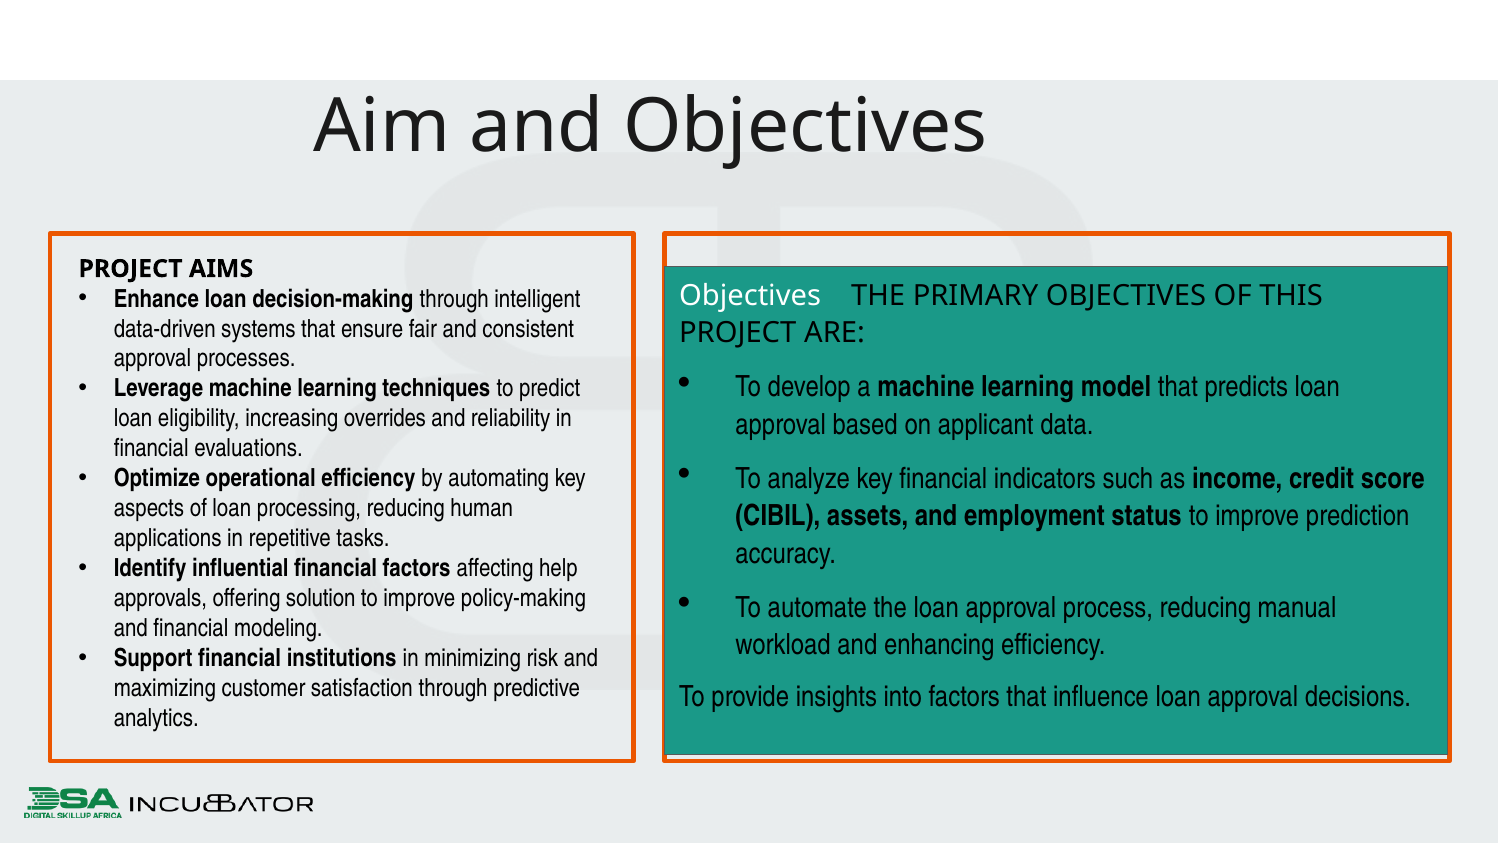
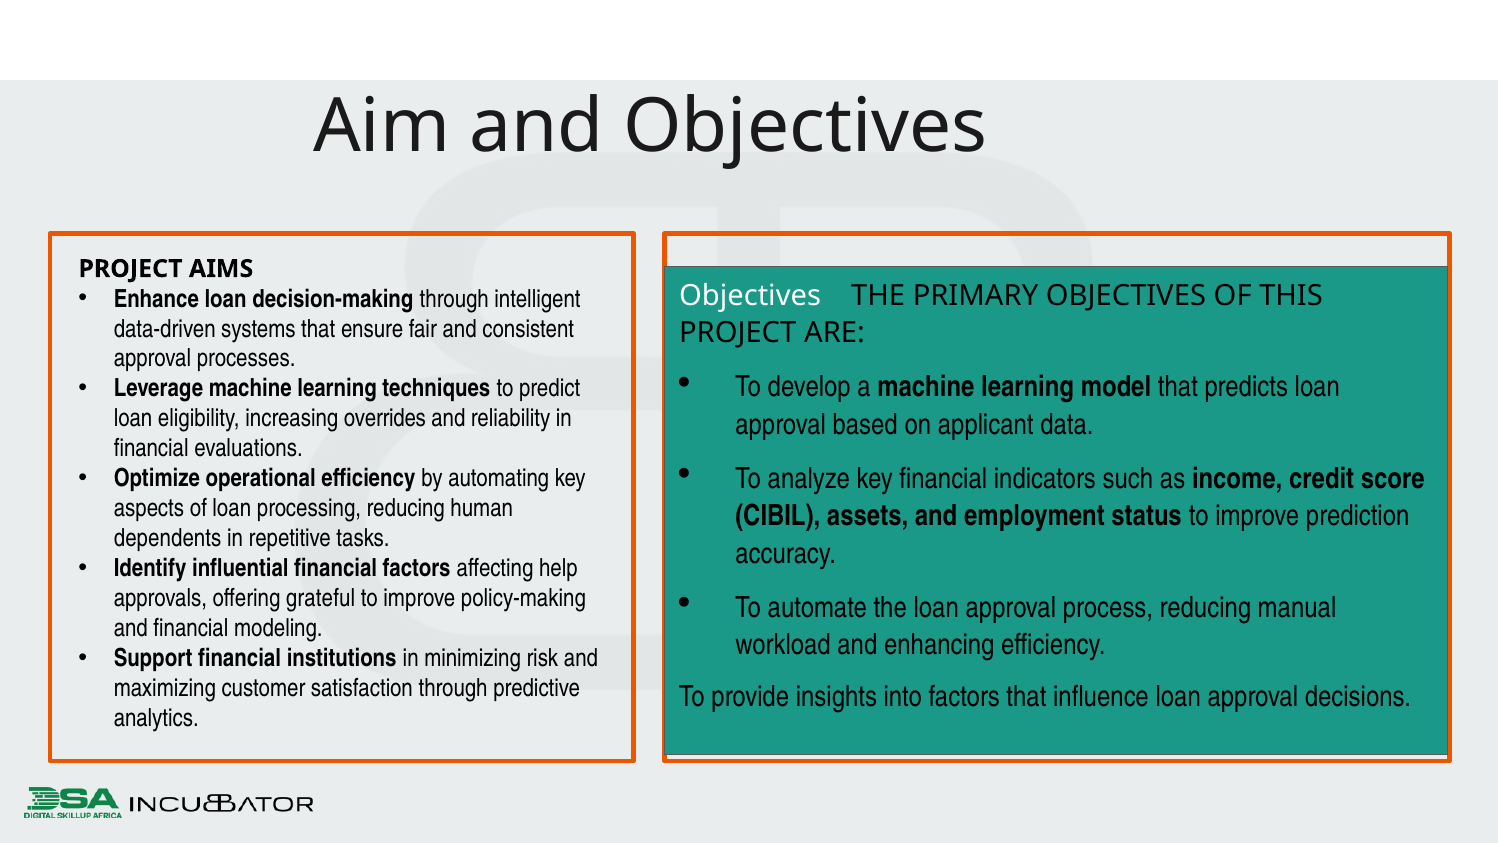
applications: applications -> dependents (168, 538)
solution: solution -> grateful (321, 598)
